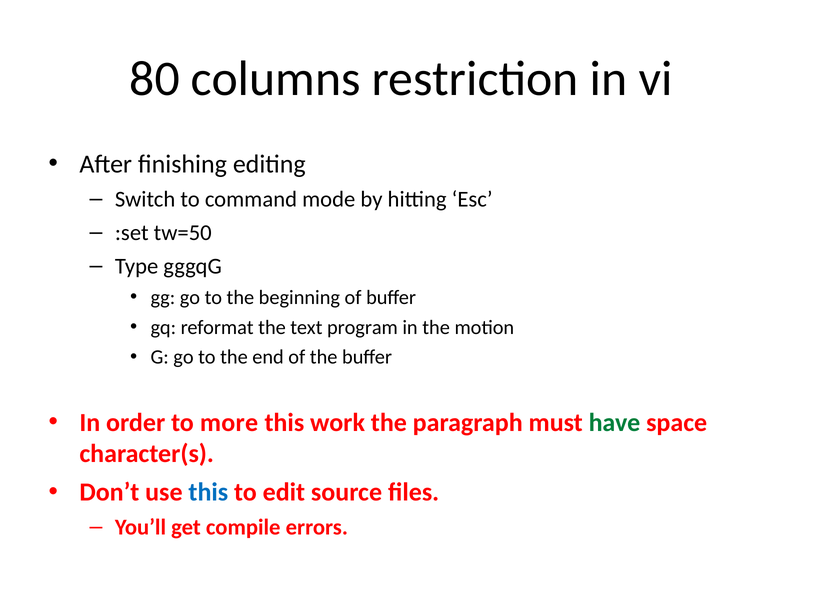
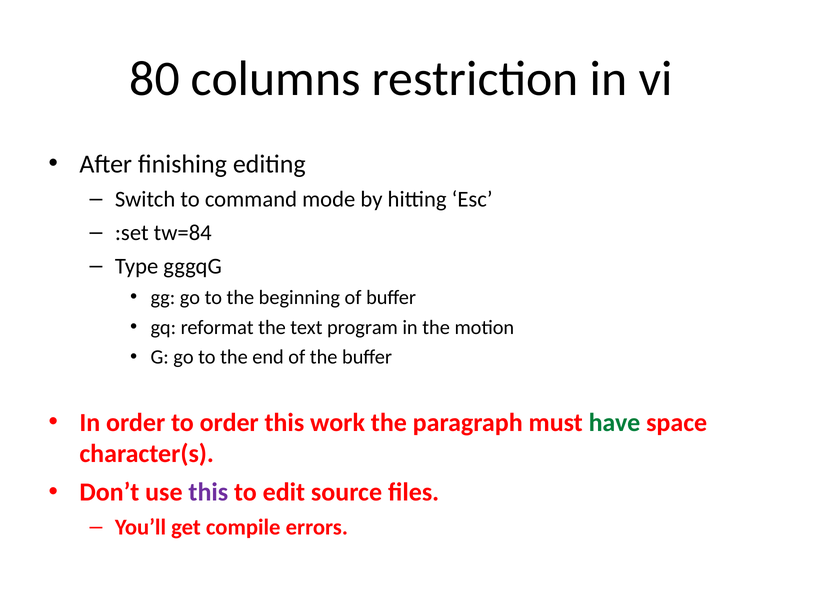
tw=50: tw=50 -> tw=84 (183, 233)
to more: more -> order (229, 422)
this colour: blue -> purple (208, 492)
